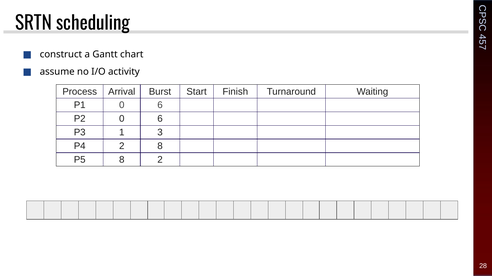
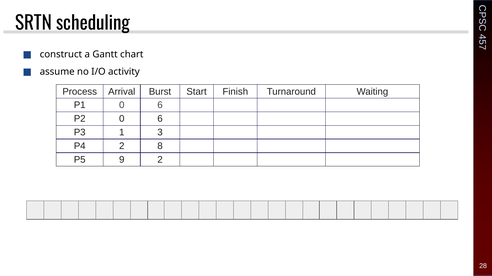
P5 8: 8 -> 9 (122, 160)
